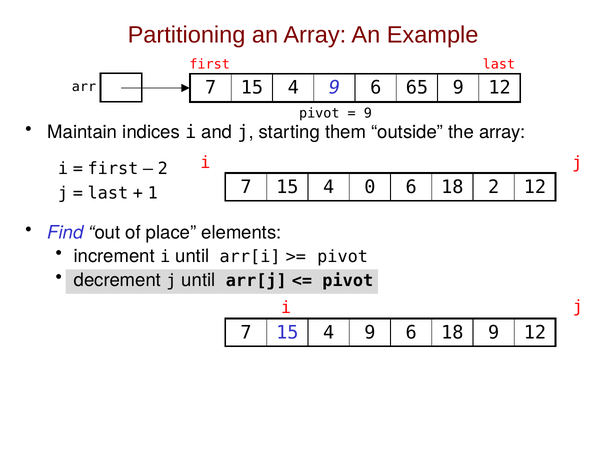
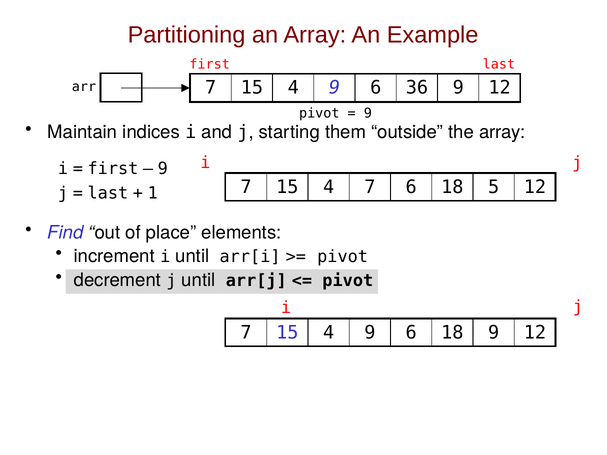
65: 65 -> 36 (417, 88)
2: 2 -> 9 (163, 169)
4 0: 0 -> 7 (370, 187)
18 2: 2 -> 5 (494, 187)
